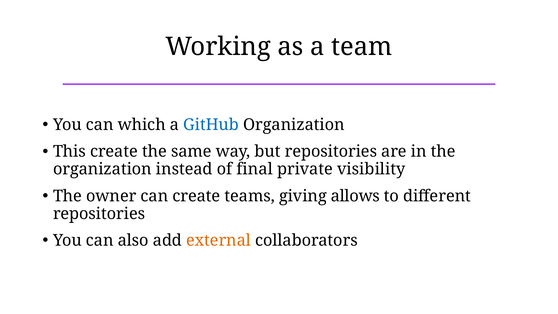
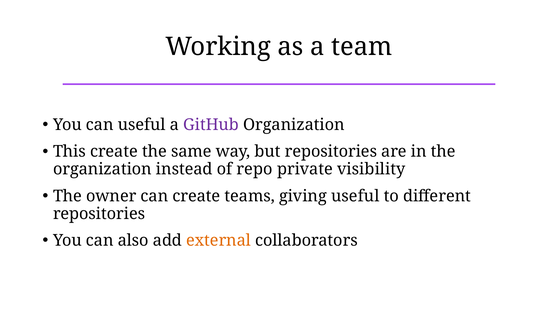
can which: which -> useful (142, 125)
GitHub colour: blue -> purple (211, 125)
final: final -> repo (255, 169)
giving allows: allows -> useful (355, 196)
